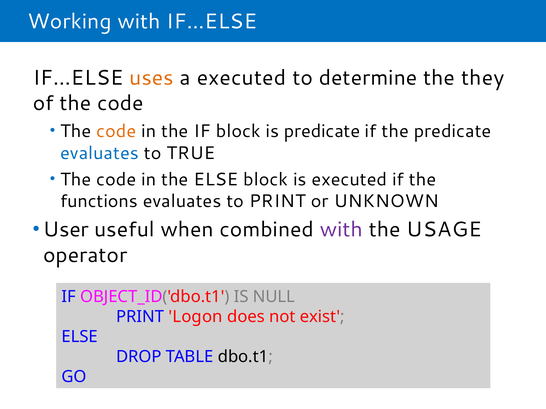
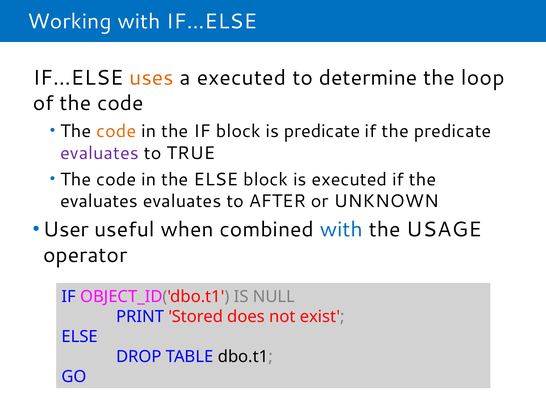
they: they -> loop (483, 78)
evaluates colour: blue -> purple (99, 153)
functions: functions -> evaluates (99, 201)
to PRINT: PRINT -> AFTER (278, 201)
with colour: purple -> blue (341, 230)
Logon: Logon -> Stored (196, 317)
